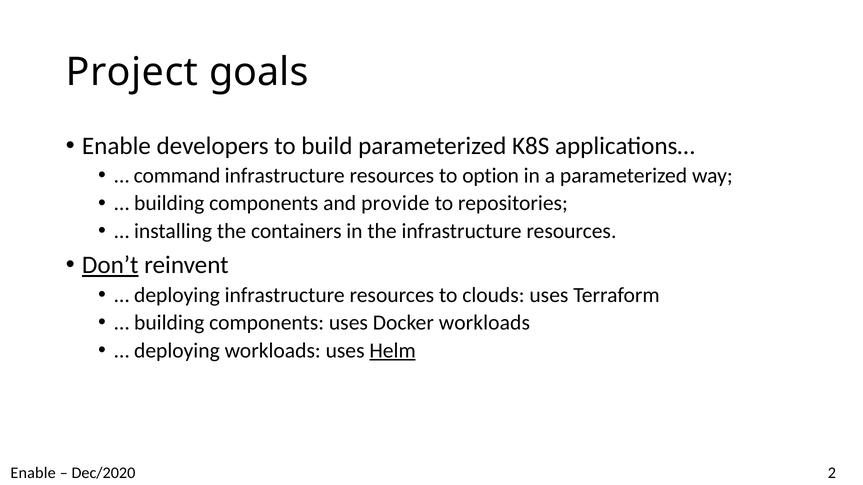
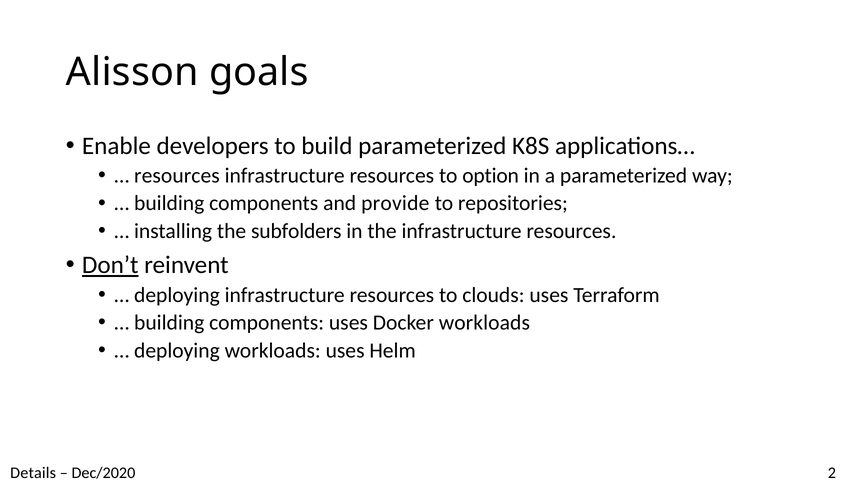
Project: Project -> Alisson (132, 72)
command: command -> resources (177, 176)
containers: containers -> subfolders (296, 231)
Helm underline: present -> none (393, 351)
Enable: Enable -> Details (33, 474)
